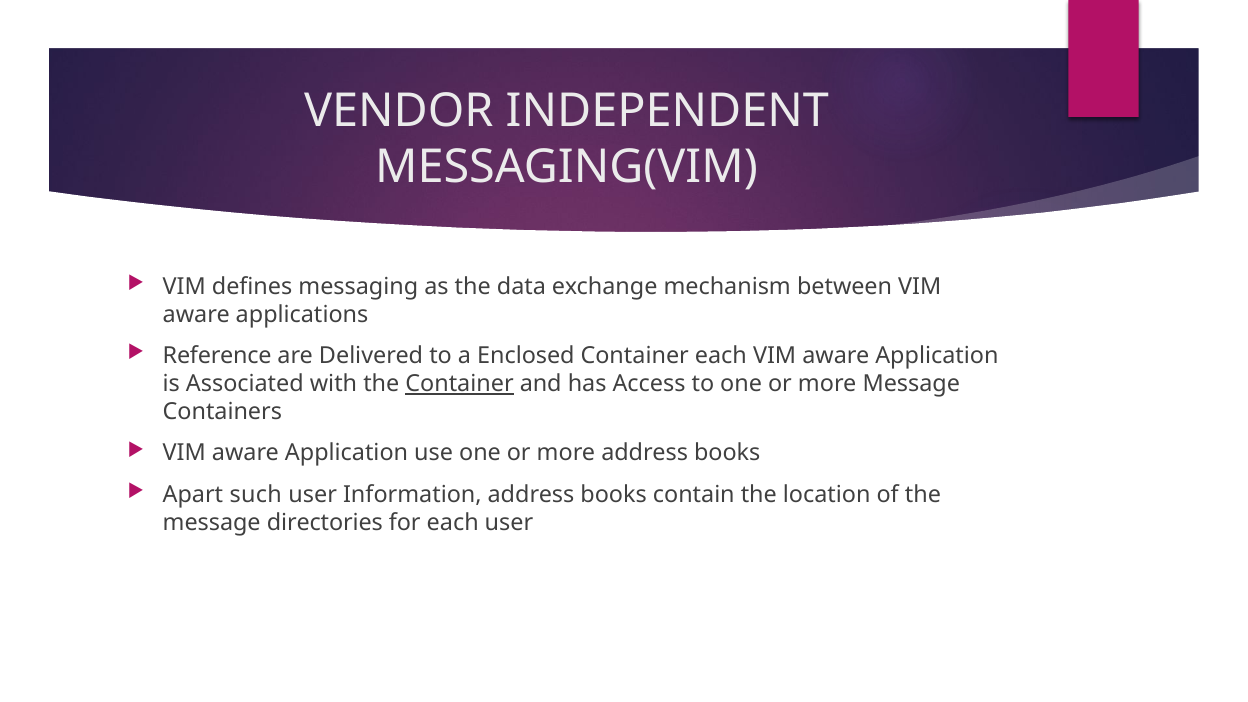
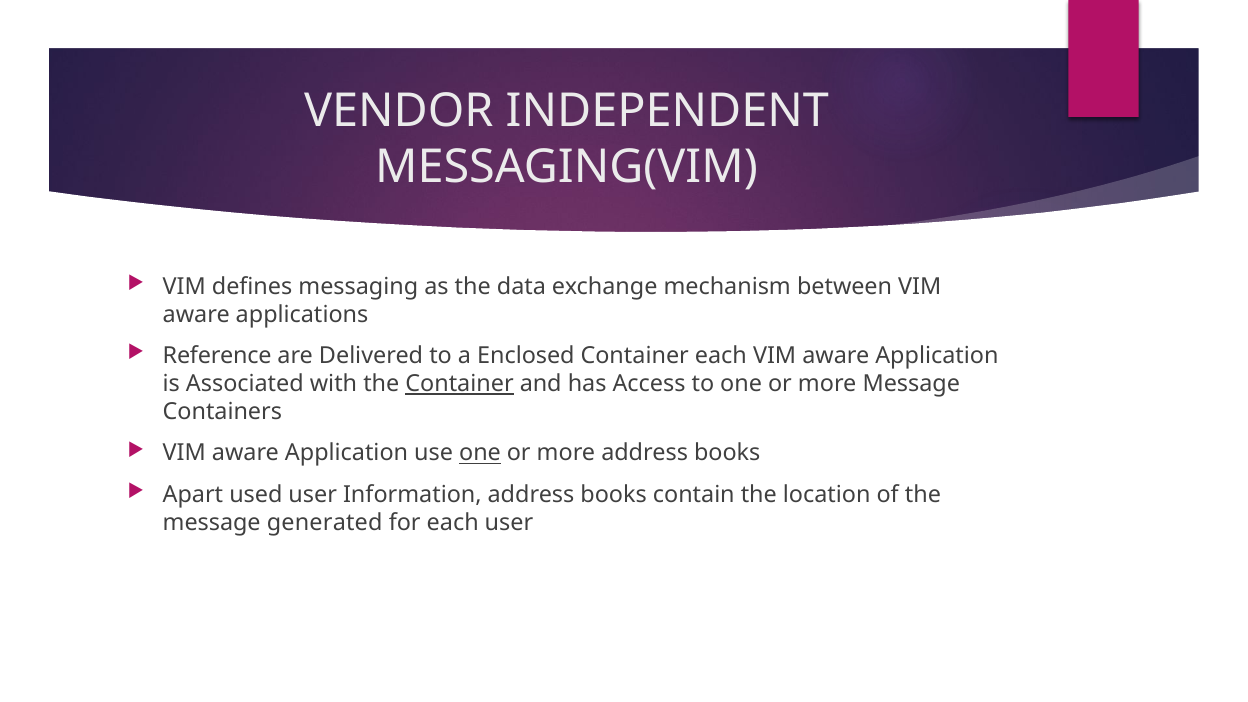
one underline: none -> present (480, 453)
such: such -> used (256, 494)
directories: directories -> generated (325, 522)
